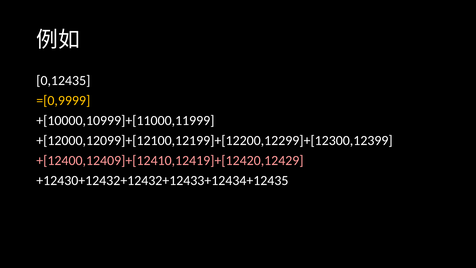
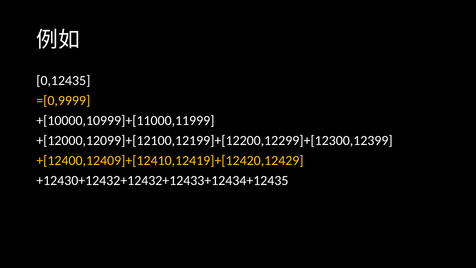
+[12400,12409]+[12410,12419]+[12420,12429 colour: pink -> yellow (170, 160)
